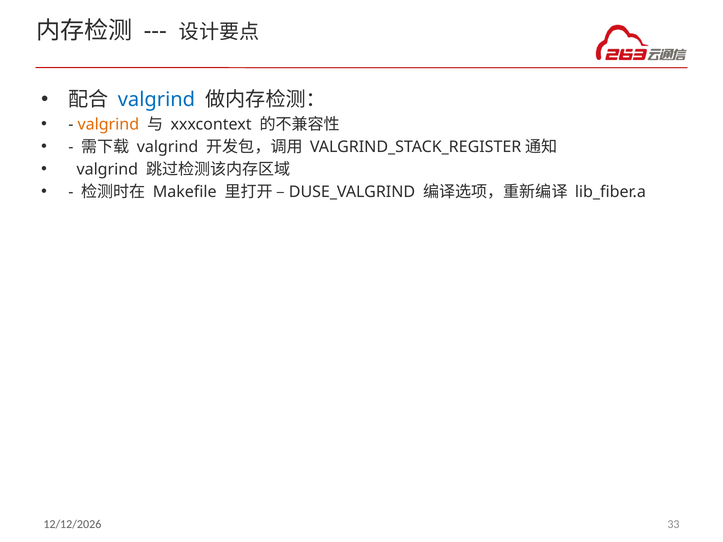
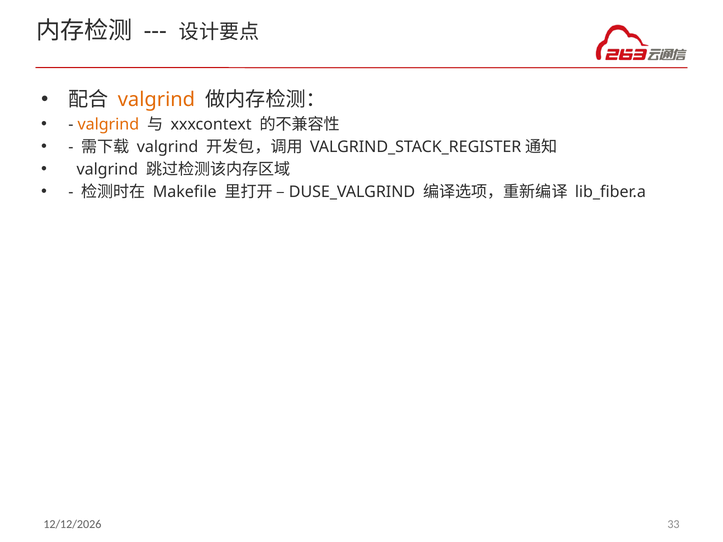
valgrind colour: blue -> orange (156, 100)
